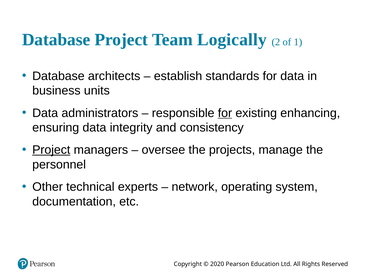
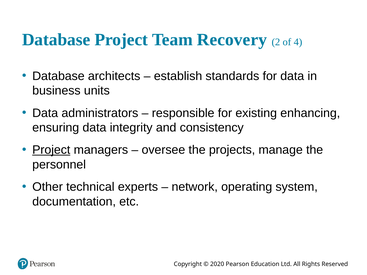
Logically: Logically -> Recovery (232, 40)
1: 1 -> 4 (298, 42)
for underline: present -> none (225, 113)
